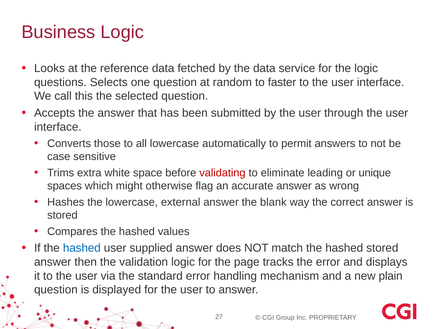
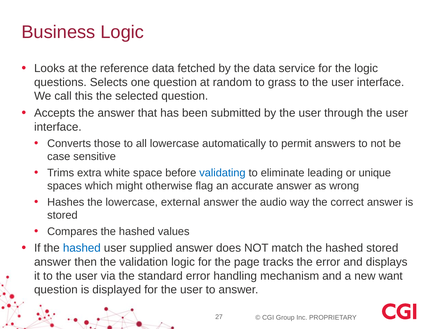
faster: faster -> grass (282, 82)
validating colour: red -> blue (222, 173)
blank: blank -> audio (273, 202)
plain: plain -> want (391, 275)
